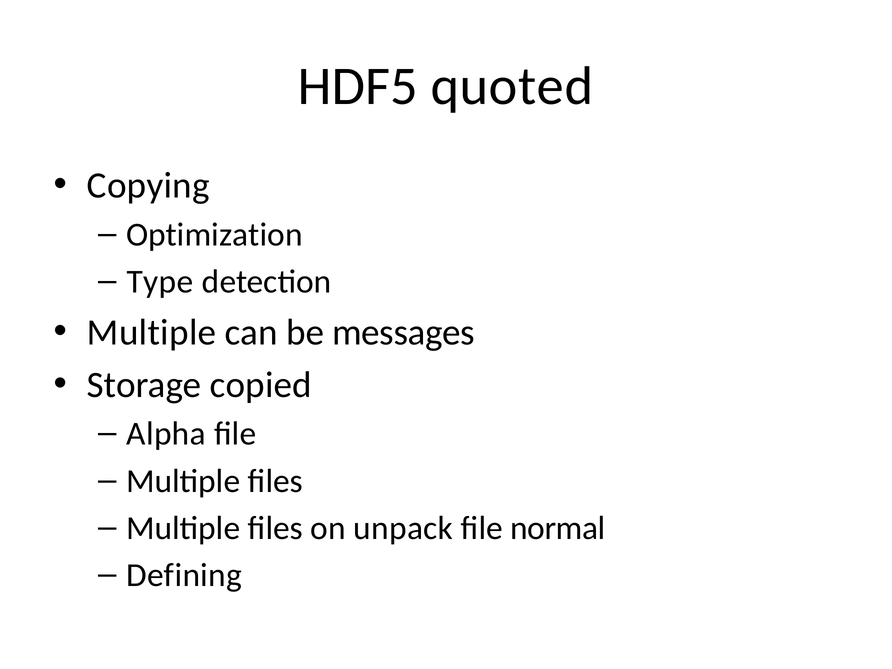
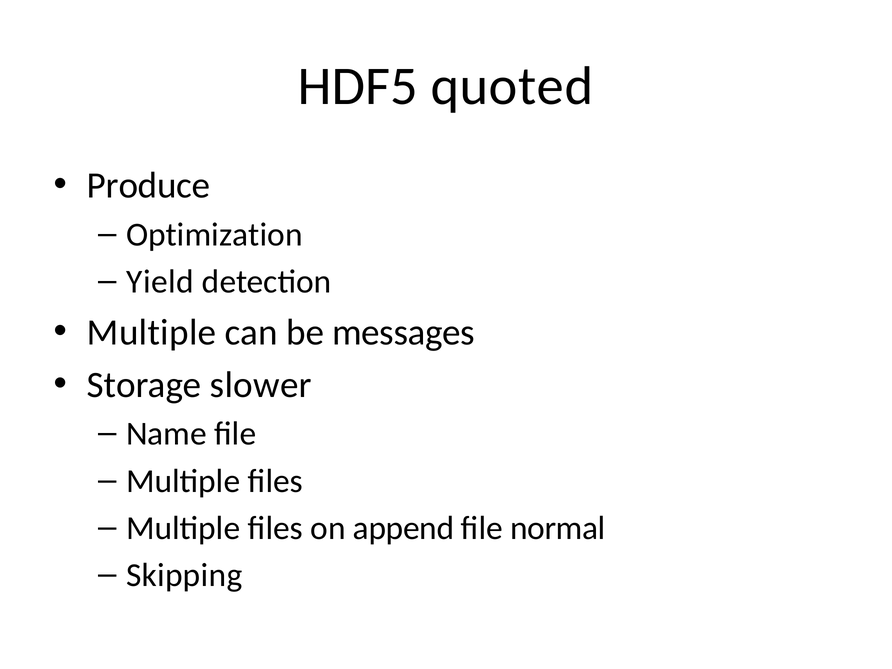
Copying: Copying -> Produce (149, 185)
Type: Type -> Yield (160, 282)
copied: copied -> slower (261, 385)
Alpha: Alpha -> Name (166, 434)
unpack: unpack -> append (403, 528)
Defining: Defining -> Skipping (184, 575)
